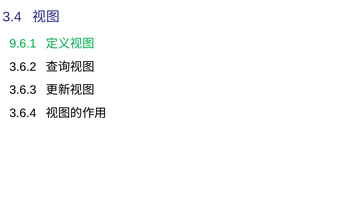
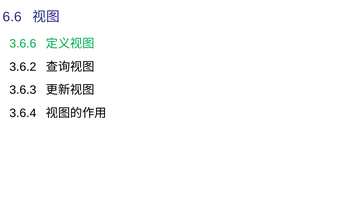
3.4: 3.4 -> 6.6 (12, 17)
9.6.1: 9.6.1 -> 3.6.6 (23, 44)
